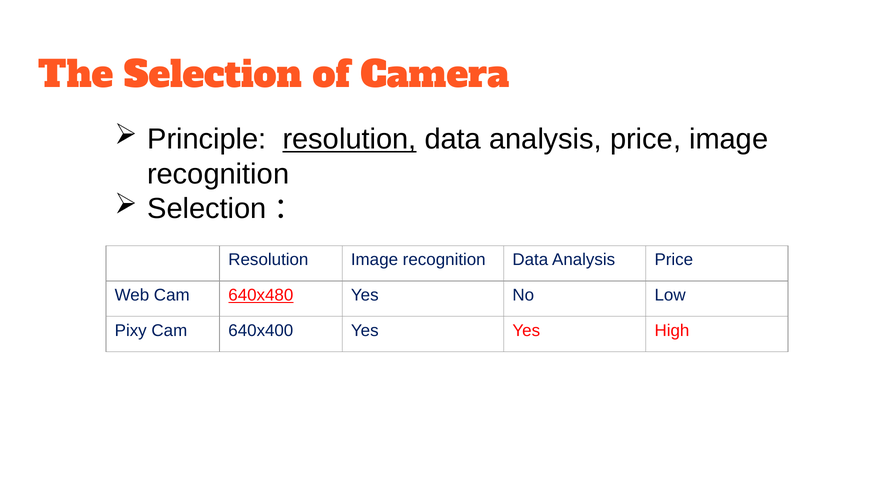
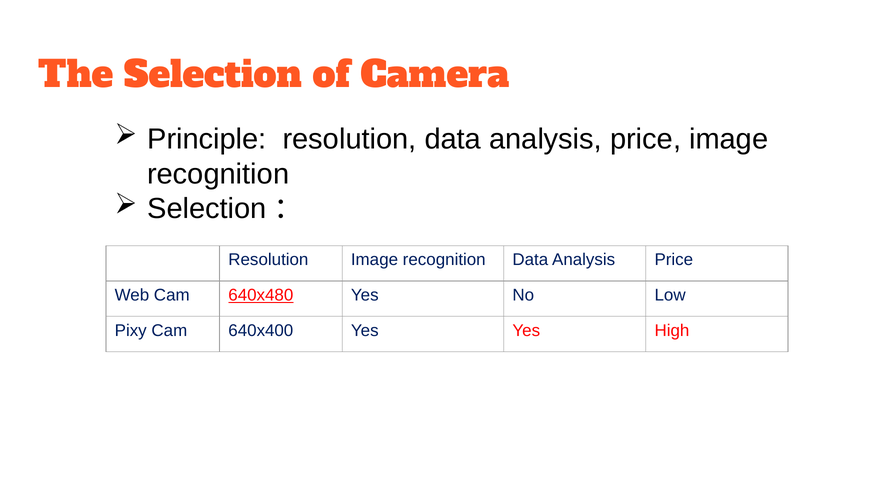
resolution underline: present -> none (350, 139)
